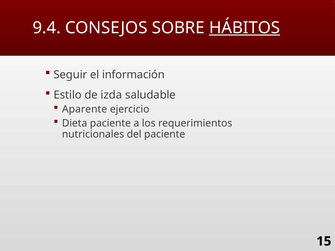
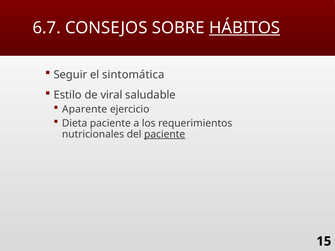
9.4: 9.4 -> 6.7 (47, 28)
información: información -> sintomática (133, 75)
izda: izda -> viral (112, 95)
paciente underline: none -> present (165, 134)
